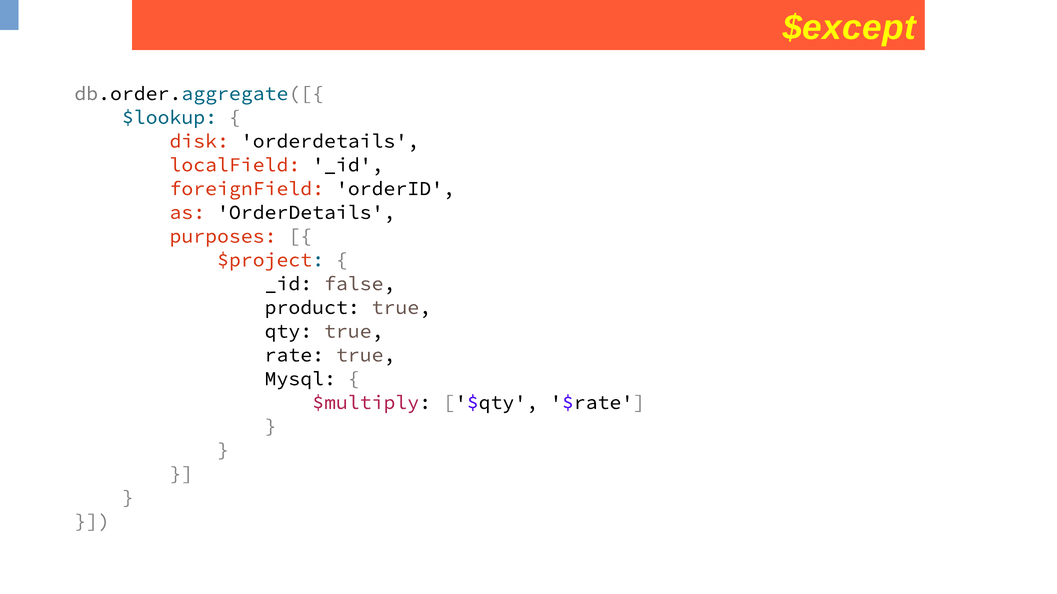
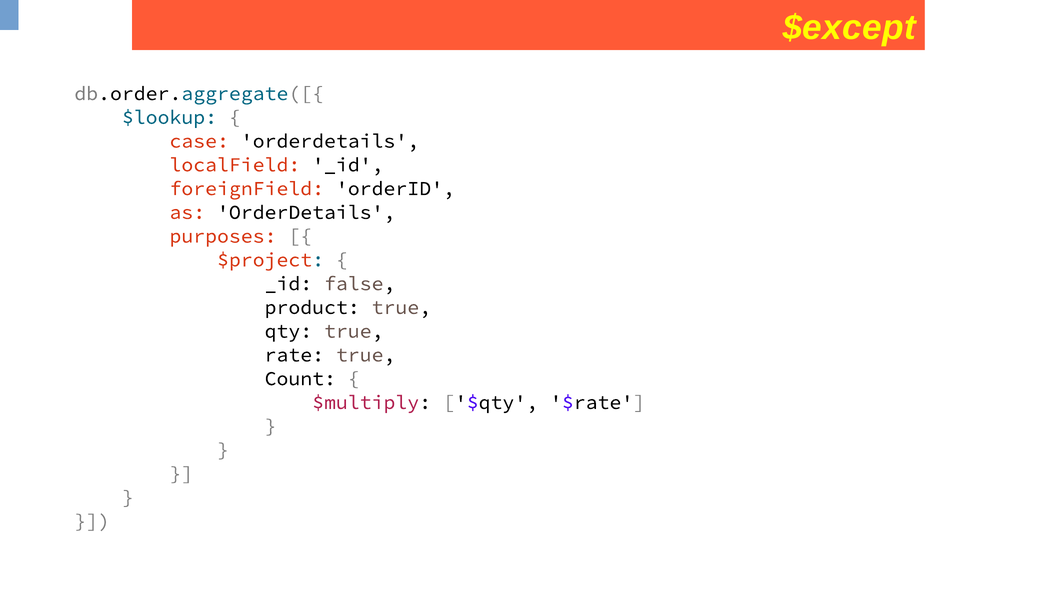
disk: disk -> case (199, 141)
Mysql: Mysql -> Count (300, 379)
